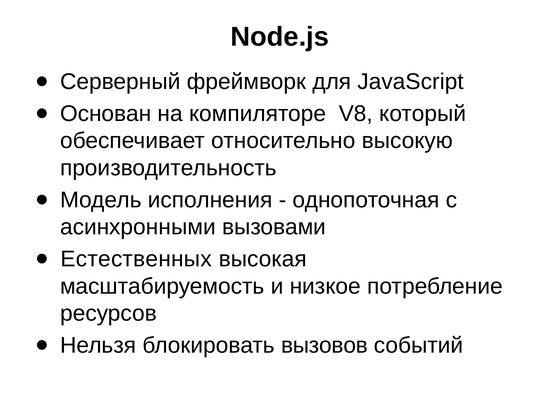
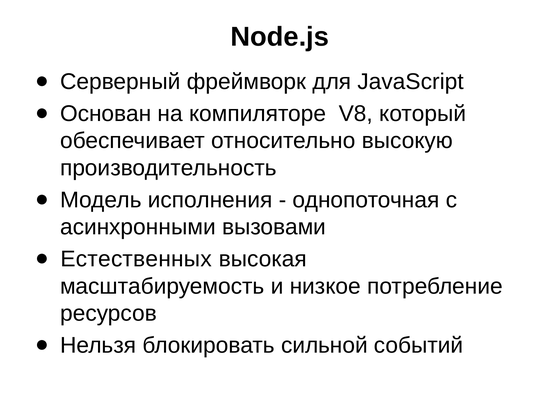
вызовов: вызовов -> сильной (324, 346)
